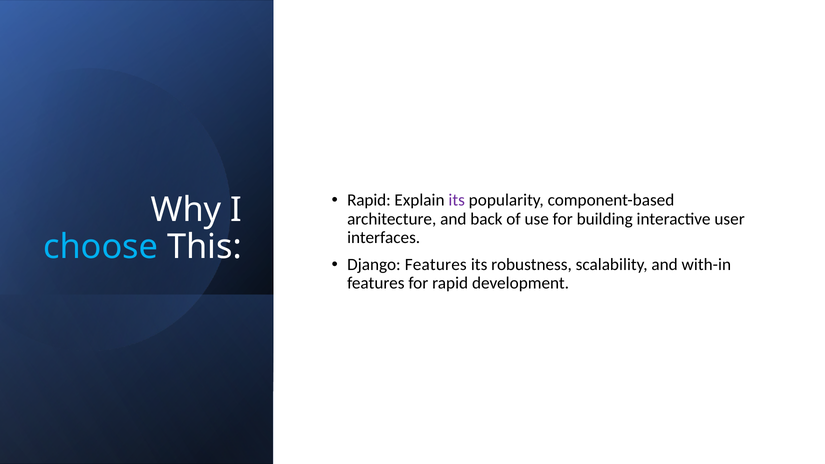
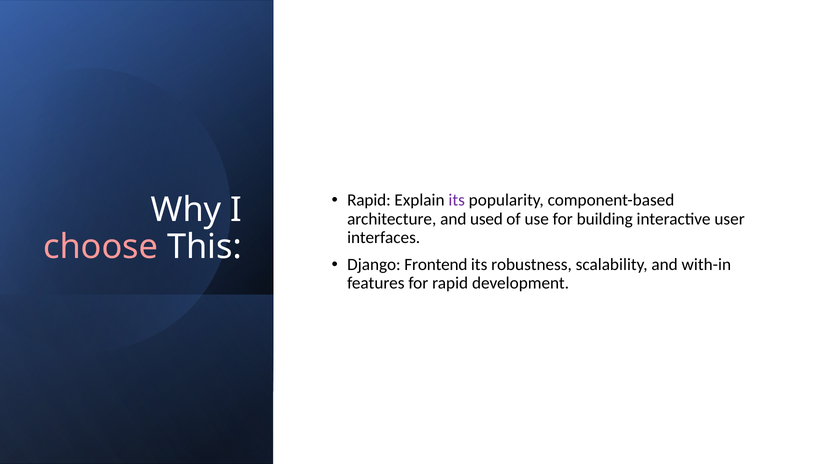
back: back -> used (486, 219)
choose colour: light blue -> pink (101, 247)
Django Features: Features -> Frontend (436, 265)
